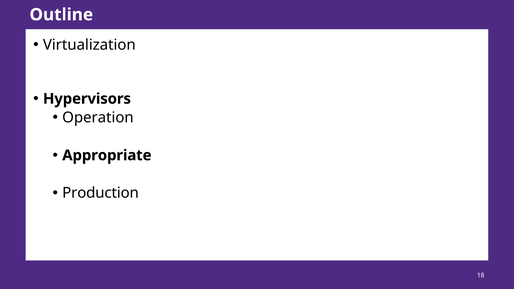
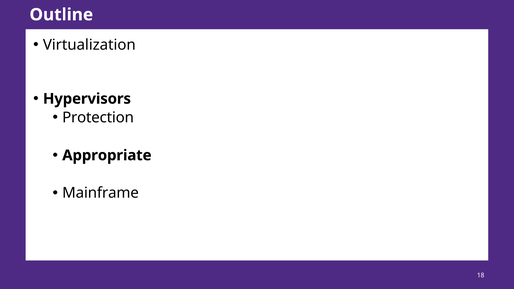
Operation: Operation -> Protection (98, 118)
Production: Production -> Mainframe (101, 193)
